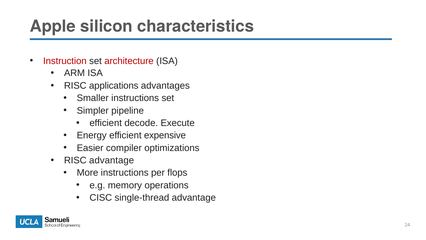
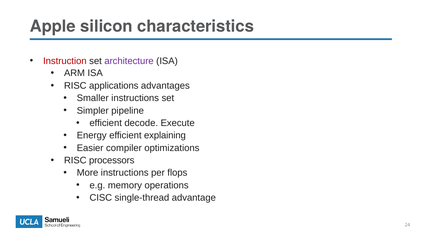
architecture colour: red -> purple (129, 61)
expensive: expensive -> explaining (165, 135)
RISC advantage: advantage -> processors (112, 160)
